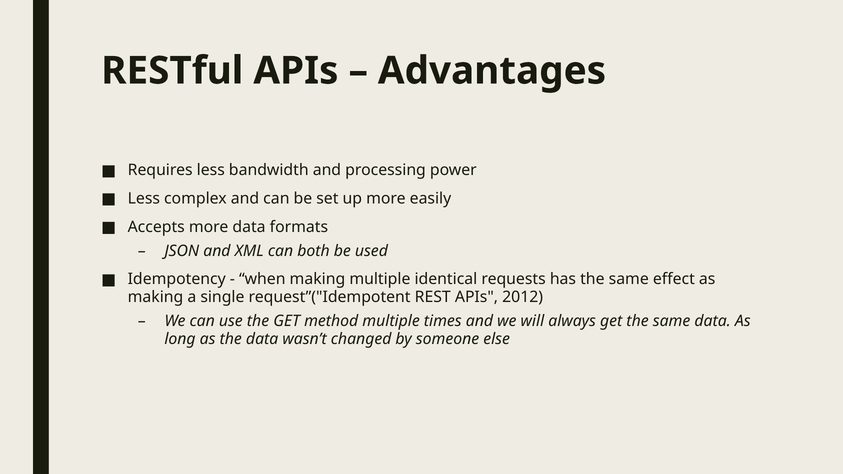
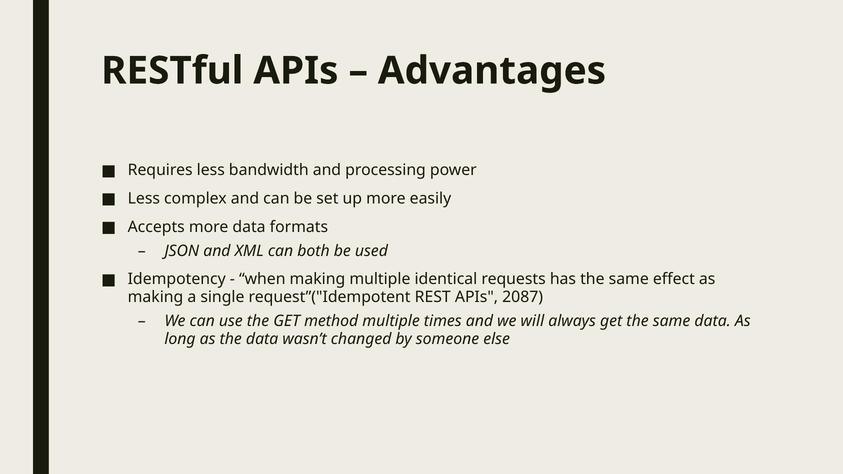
2012: 2012 -> 2087 (523, 297)
